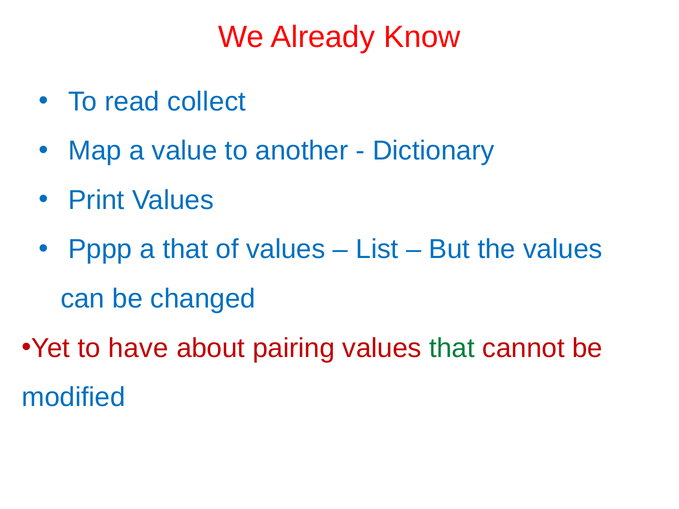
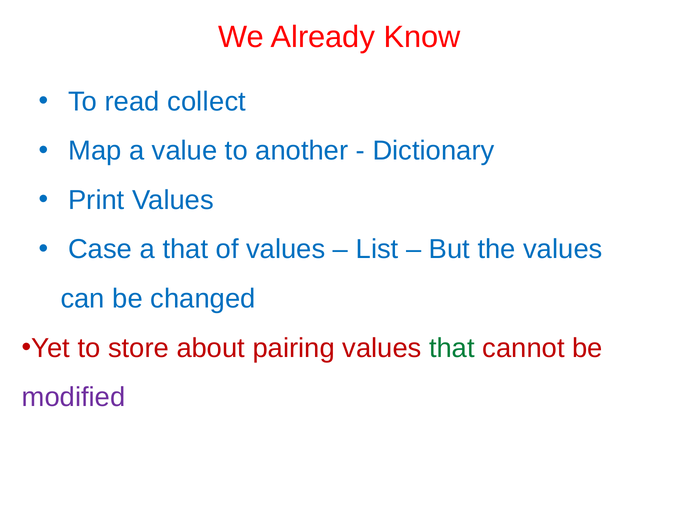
Pppp: Pppp -> Case (100, 250)
have: have -> store (138, 348)
modified colour: blue -> purple (74, 398)
